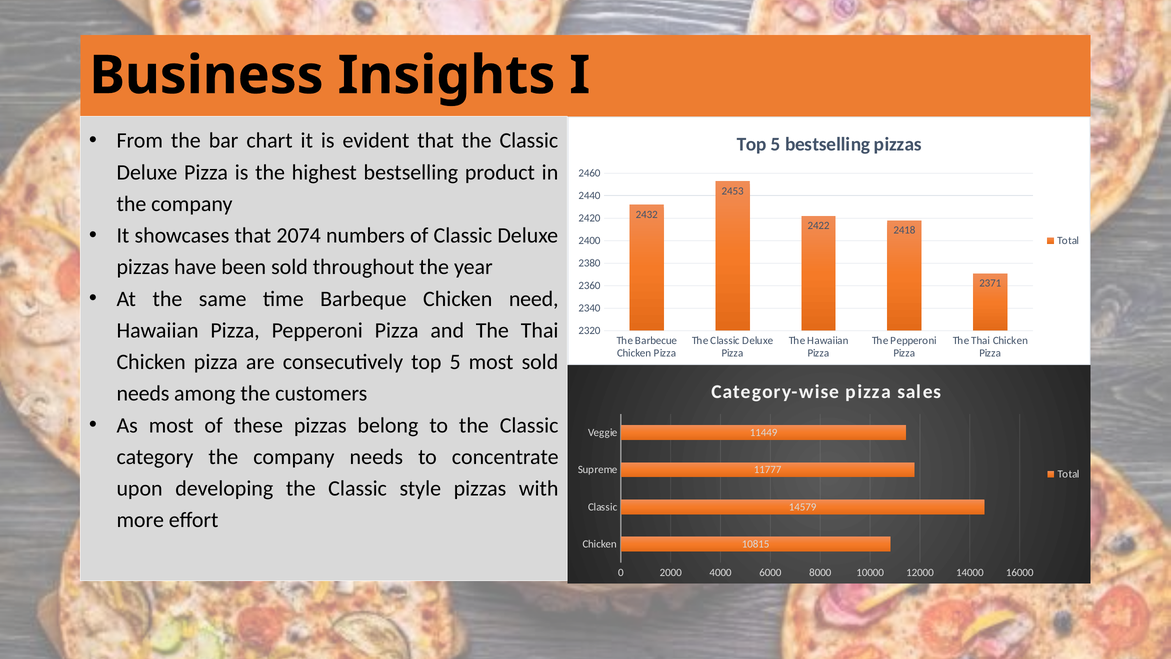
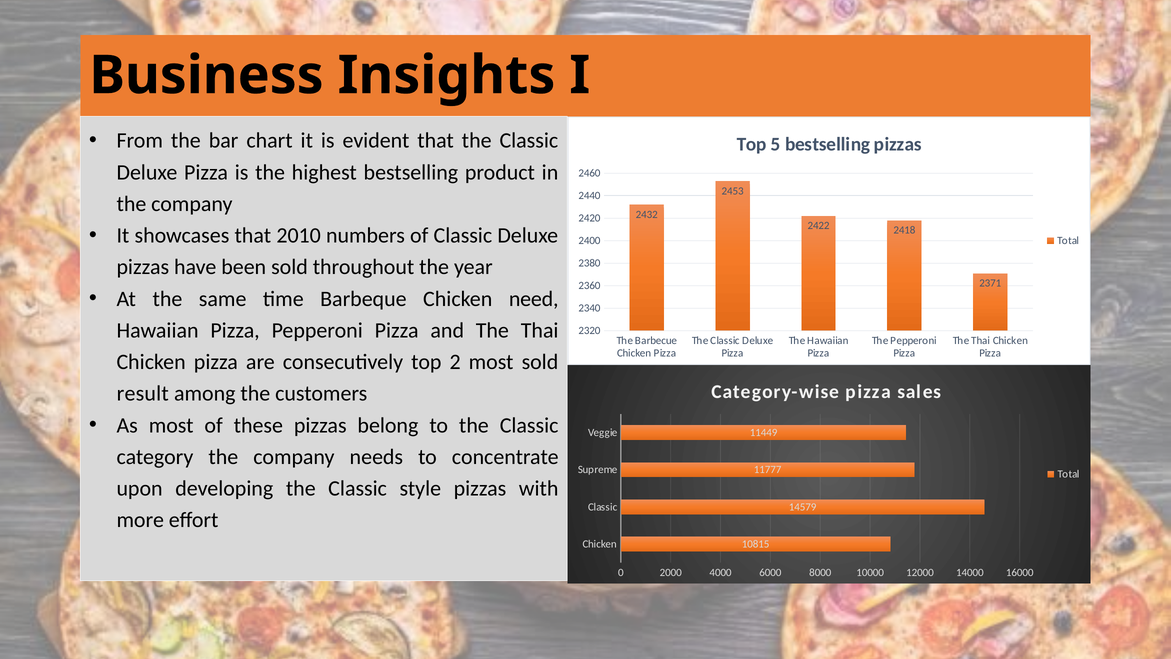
2074: 2074 -> 2010 (299, 235)
consecutively top 5: 5 -> 2 (455, 362)
needs: needs -> result (143, 393)
